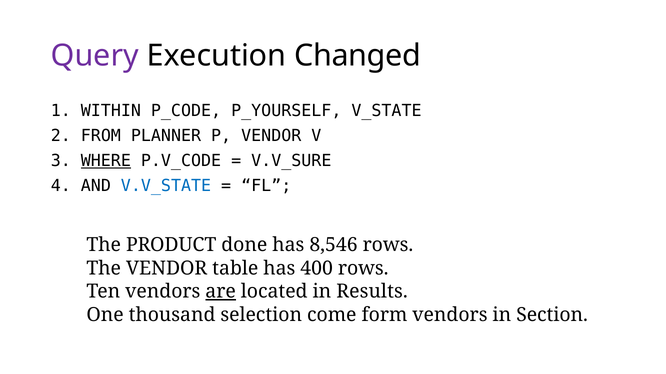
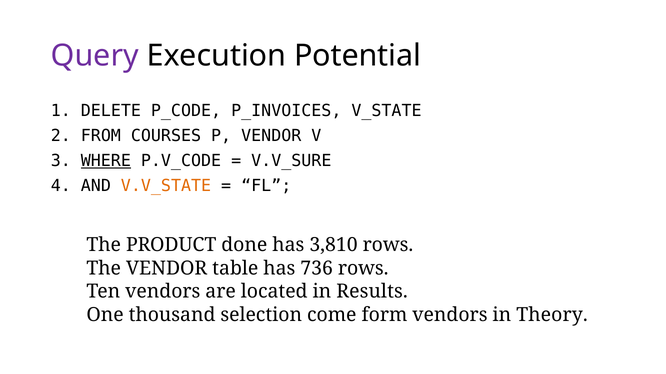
Changed: Changed -> Potential (358, 56)
WITHIN: WITHIN -> DELETE (111, 111)
P_YOURSELF: P_YOURSELF -> P_INVOICES (286, 111)
PLANNER: PLANNER -> COURSES (166, 136)
V.V_STATE colour: blue -> orange (166, 186)
8,546: 8,546 -> 3,810 (334, 245)
400: 400 -> 736 (317, 269)
are underline: present -> none (221, 292)
Section: Section -> Theory (552, 315)
